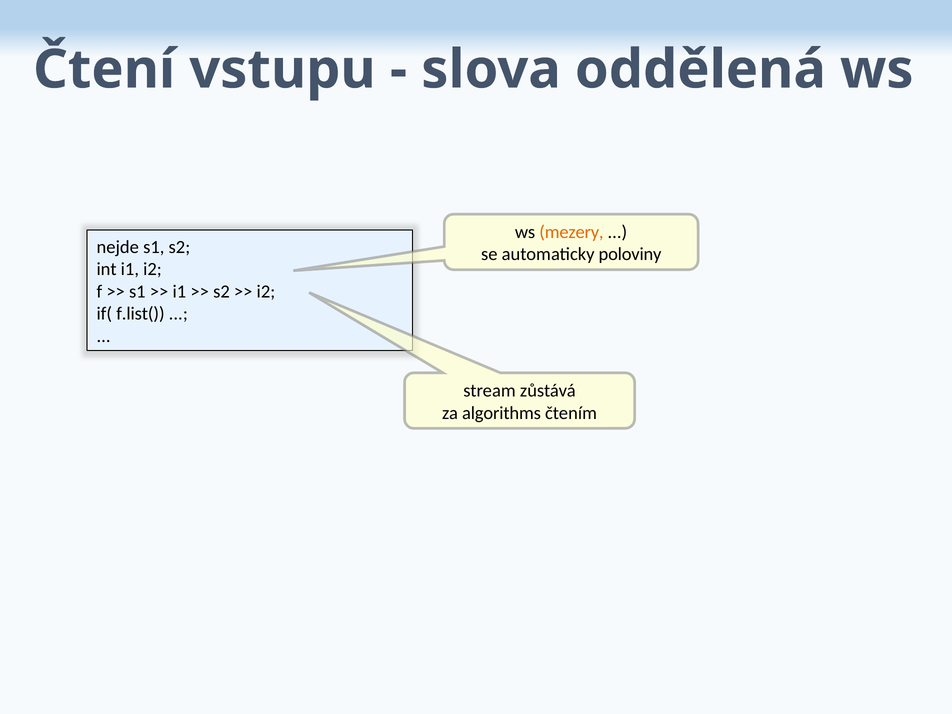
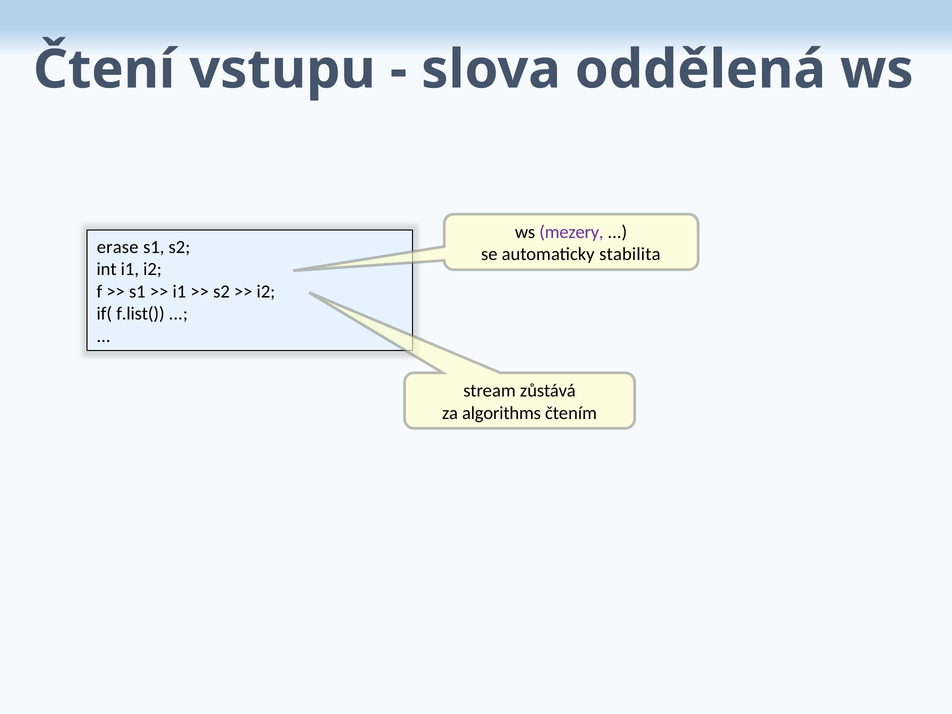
mezery colour: orange -> purple (571, 232)
nejde: nejde -> erase (118, 247)
poloviny: poloviny -> stabilita (630, 254)
